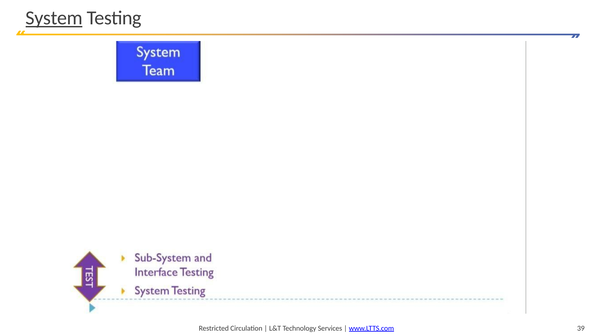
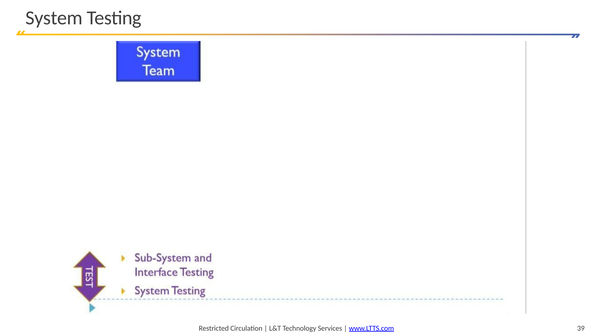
System underline: present -> none (54, 18)
